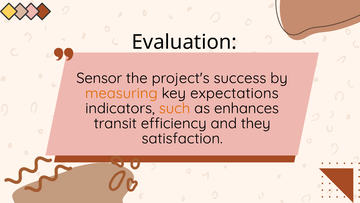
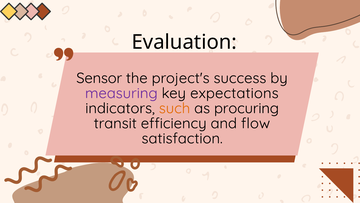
measuring colour: orange -> purple (121, 93)
enhances: enhances -> procuring (246, 108)
they: they -> flow (256, 123)
